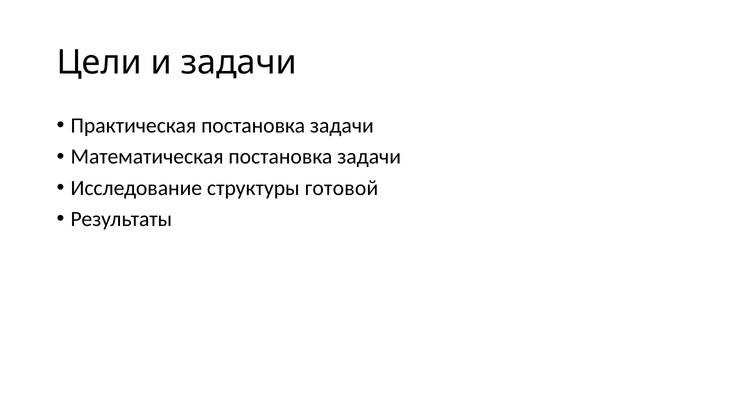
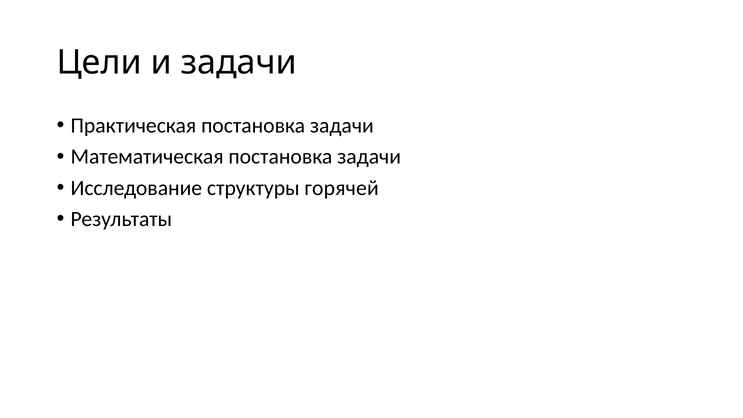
готовой: готовой -> горячей (342, 188)
